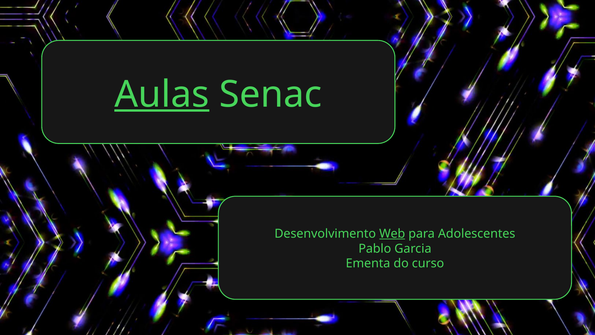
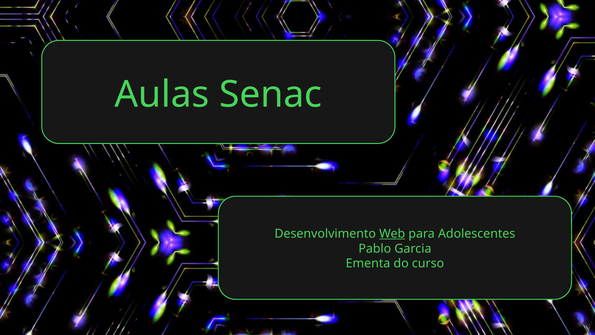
Aulas underline: present -> none (162, 94)
